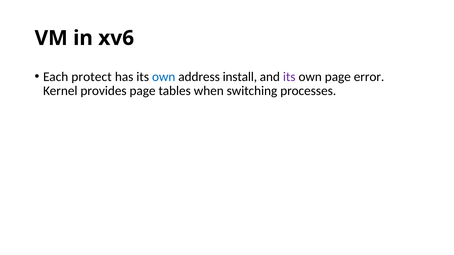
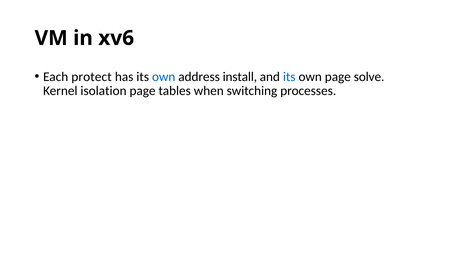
its colour: purple -> blue (289, 77)
error: error -> solve (369, 77)
provides: provides -> isolation (104, 91)
